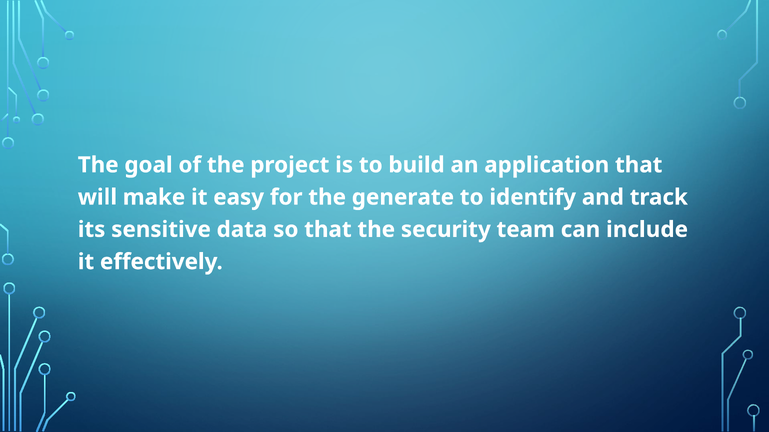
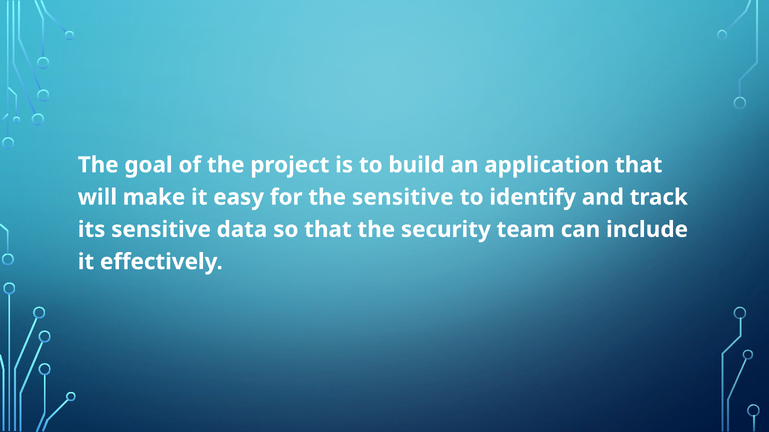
the generate: generate -> sensitive (403, 197)
